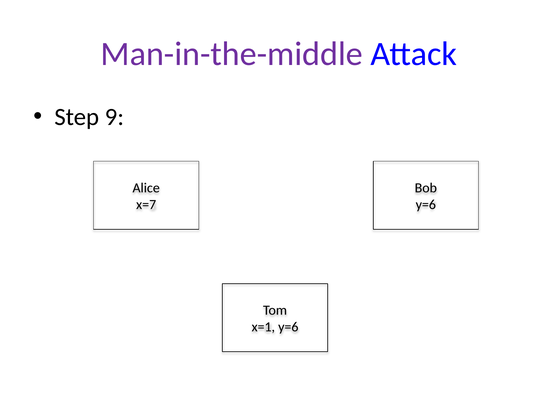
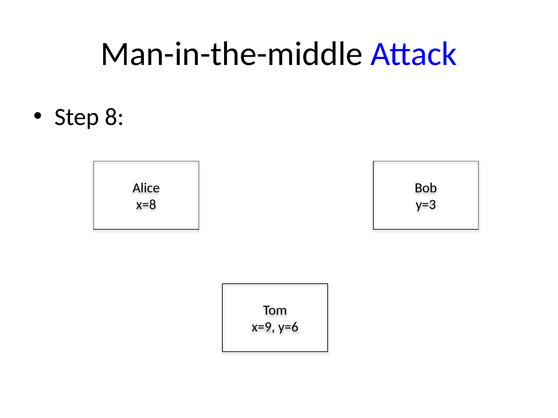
Man-in-the-middle colour: purple -> black (232, 54)
9: 9 -> 8 (114, 117)
x=7: x=7 -> x=8 (146, 205)
y=6: y=6 -> y=3 (426, 205)
x=1: x=1 -> x=9 (263, 327)
